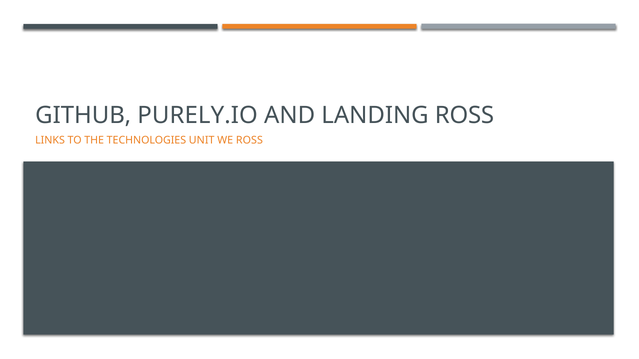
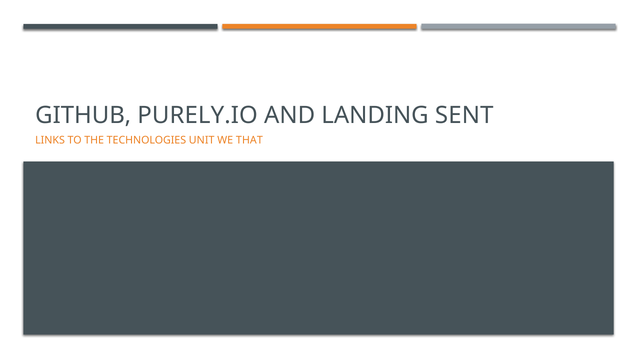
LANDING ROSS: ROSS -> SENT (464, 116)
WE ROSS: ROSS -> THAT (249, 140)
